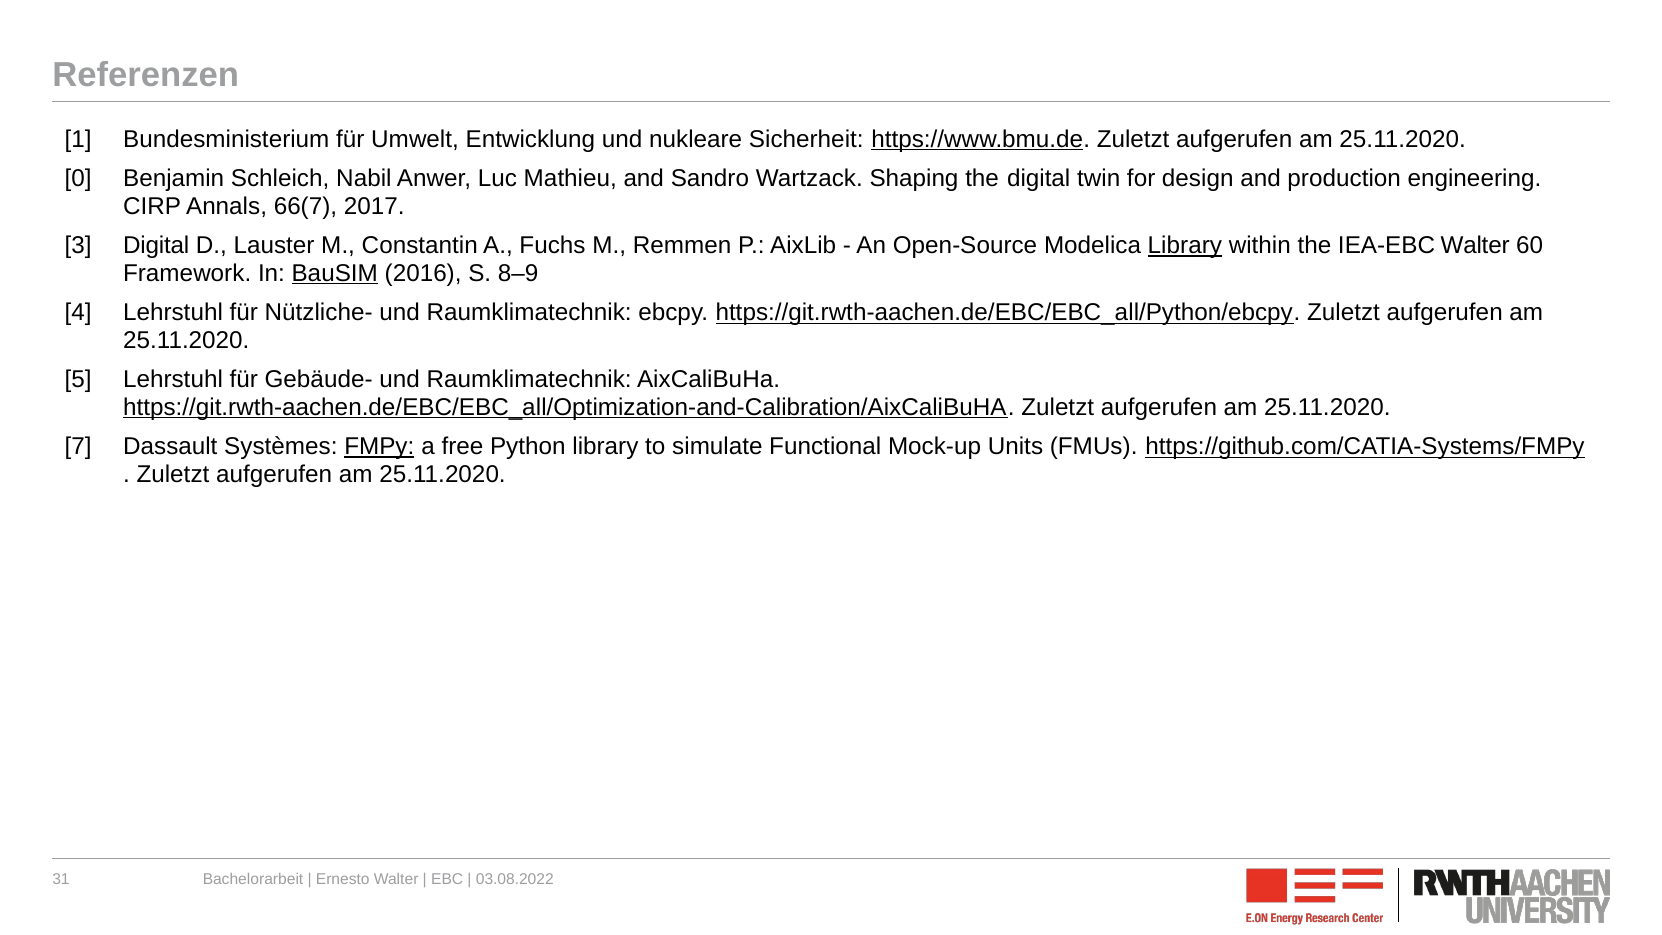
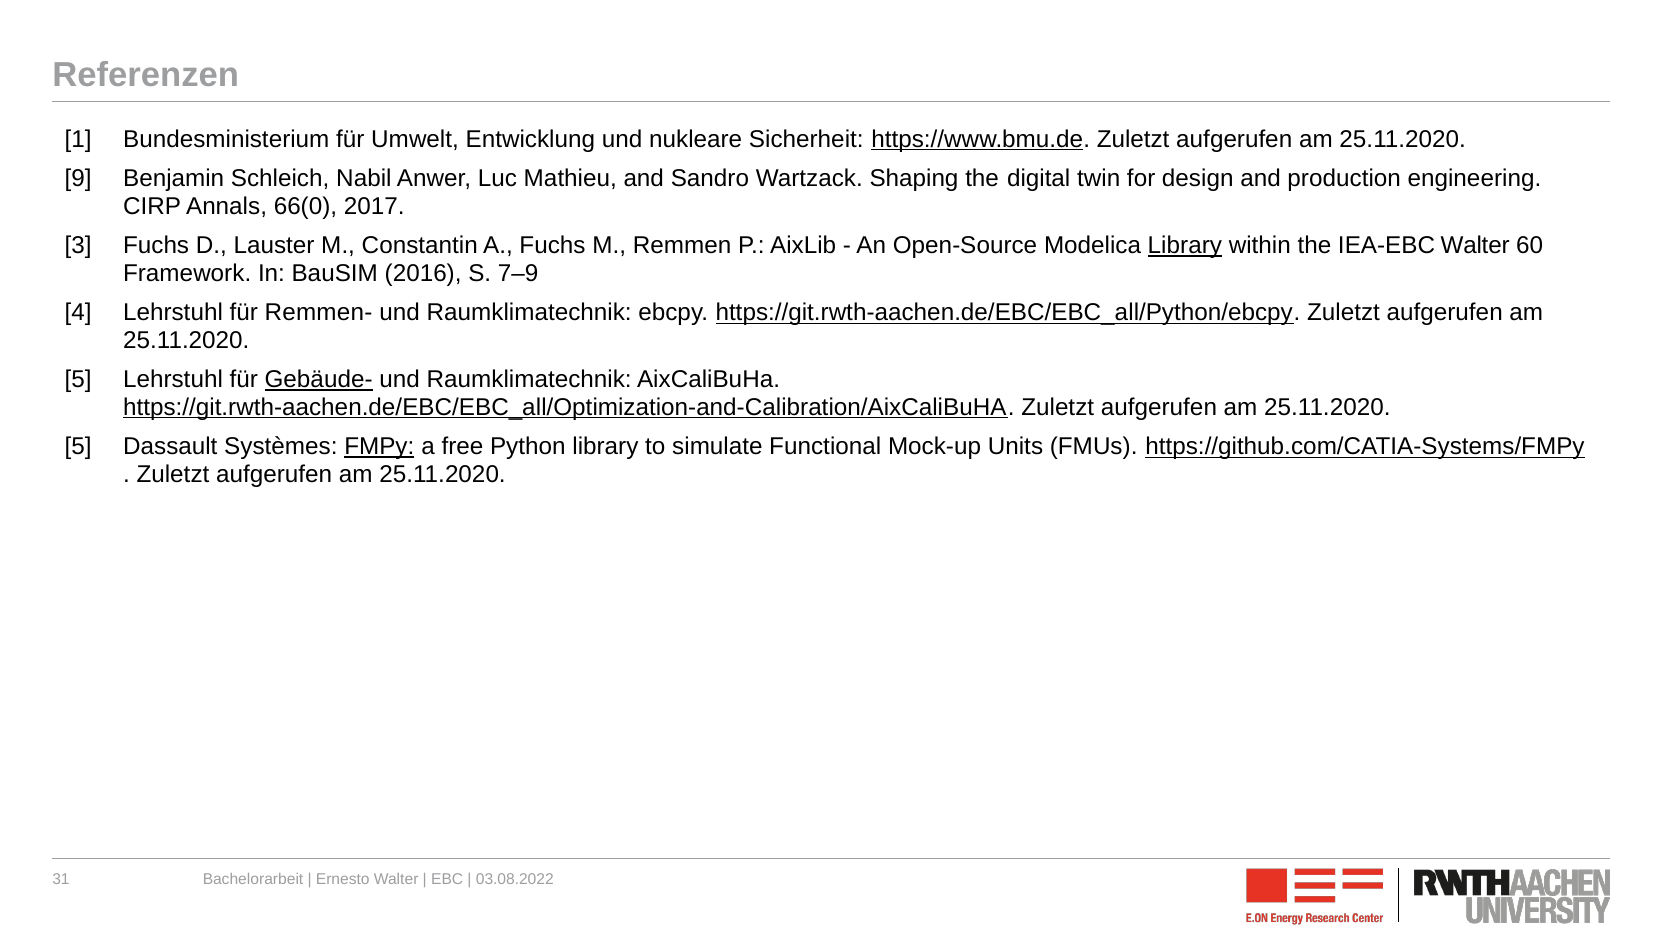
0: 0 -> 9 (78, 179)
66(7: 66(7 -> 66(0 (305, 206)
3 Digital: Digital -> Fuchs (156, 246)
BauSIM underline: present -> none (335, 273)
8–9: 8–9 -> 7–9 (518, 273)
Nützliche-: Nützliche- -> Remmen- (318, 313)
Gebäude- underline: none -> present (319, 380)
7: 7 -> 5 (78, 447)
